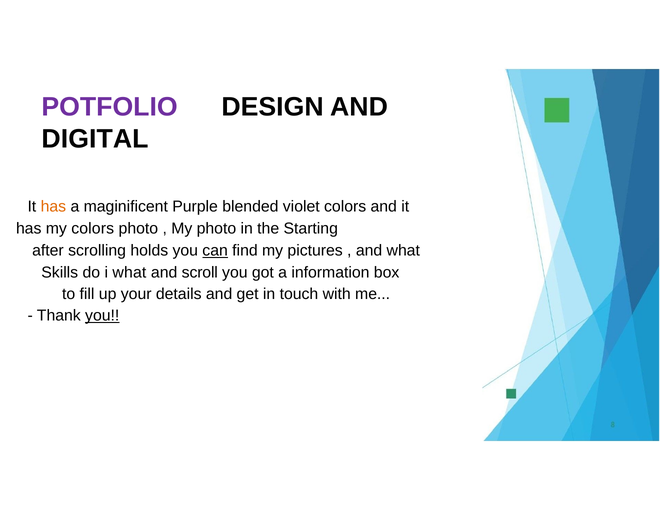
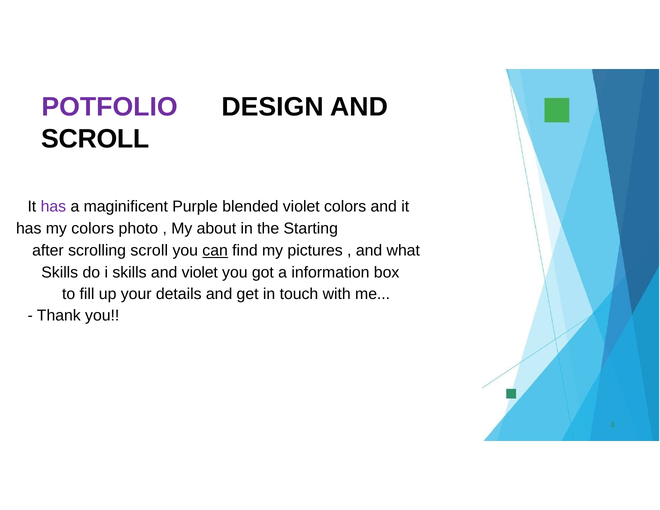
DIGITAL: DIGITAL -> SCROLL (95, 139)
has colour: orange -> purple (53, 207)
My photo: photo -> about (216, 229)
scrolling holds: holds -> scroll (149, 251)
i what: what -> skills (130, 273)
and scroll: scroll -> violet (200, 273)
you underline: present -> none (102, 316)
